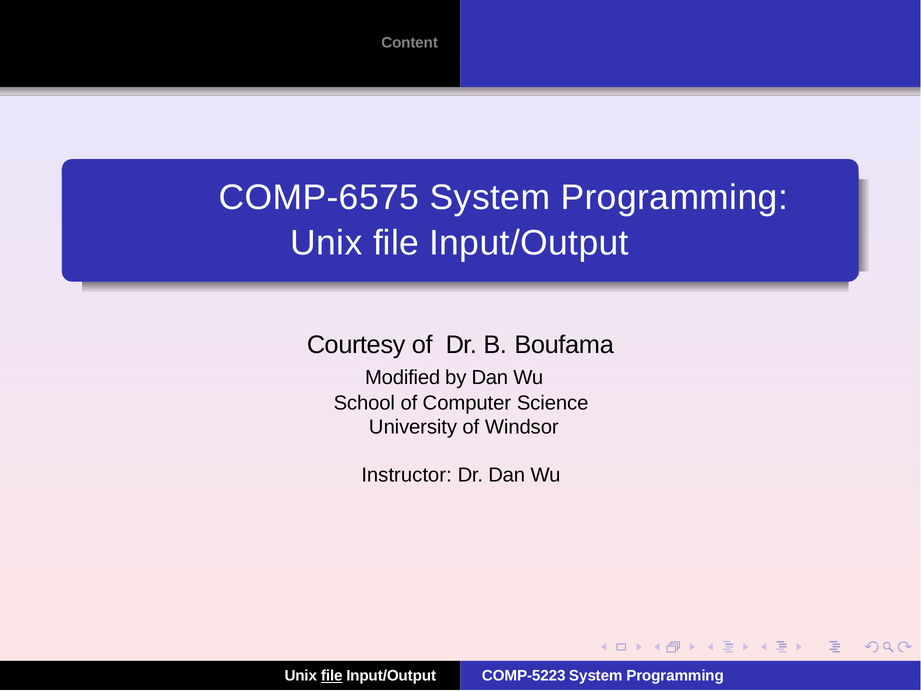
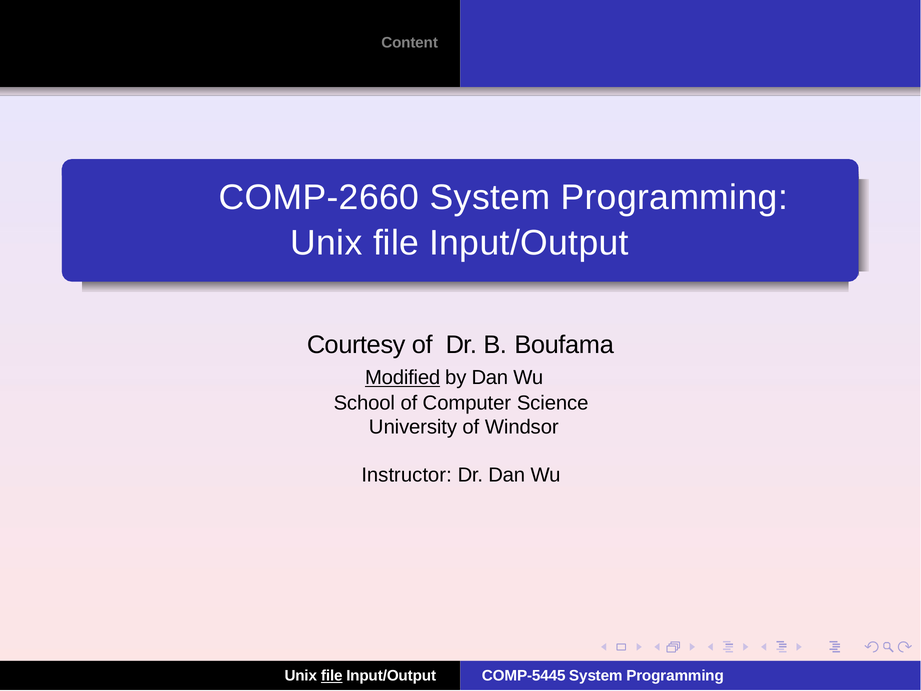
COMP-6575: COMP-6575 -> COMP-2660 (319, 198)
Modified underline: none -> present (403, 378)
COMP-5223: COMP-5223 -> COMP-5445 (524, 676)
